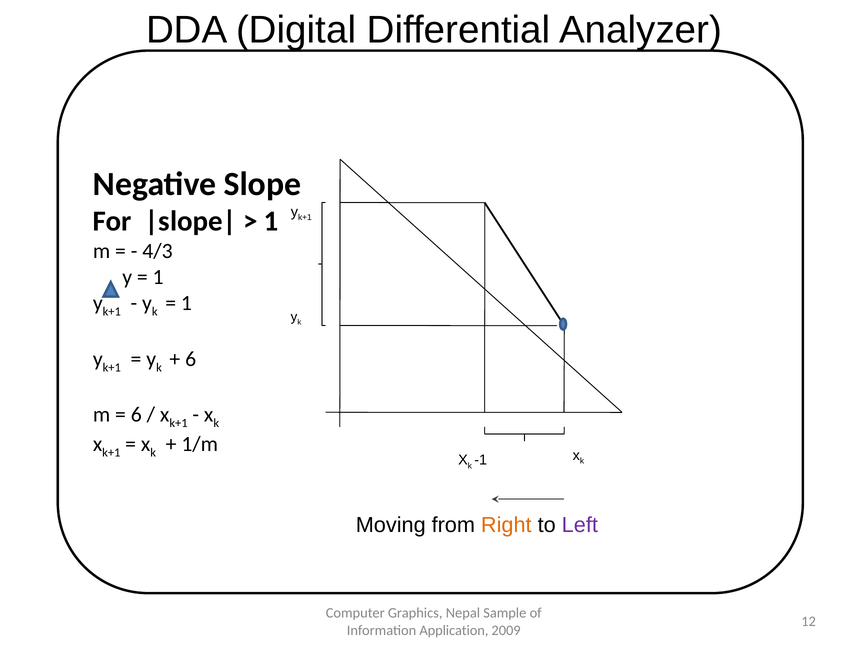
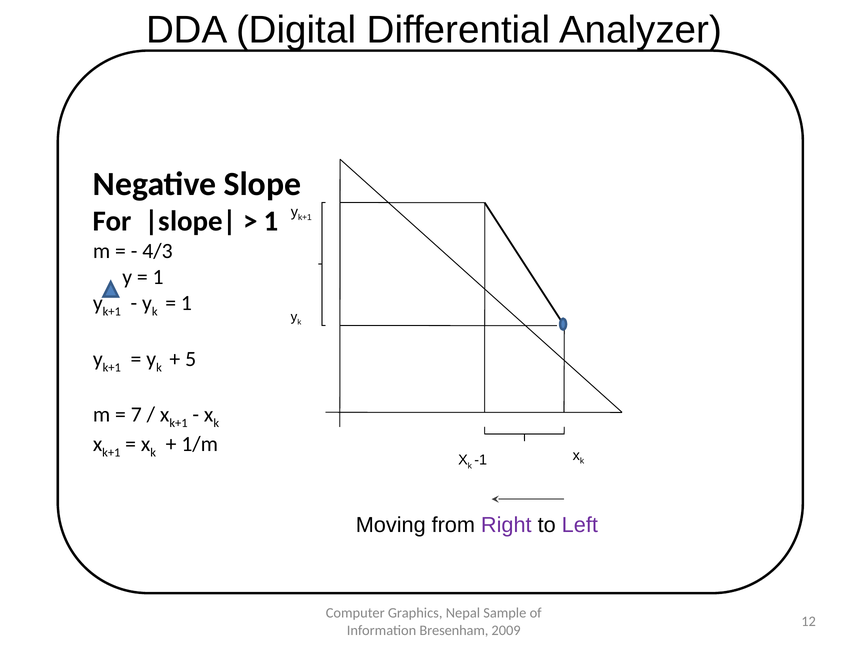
6: 6 -> 5 (191, 359)
6: 6 -> 7 (136, 415)
Right colour: orange -> purple (506, 525)
Application: Application -> Bresenham (454, 630)
